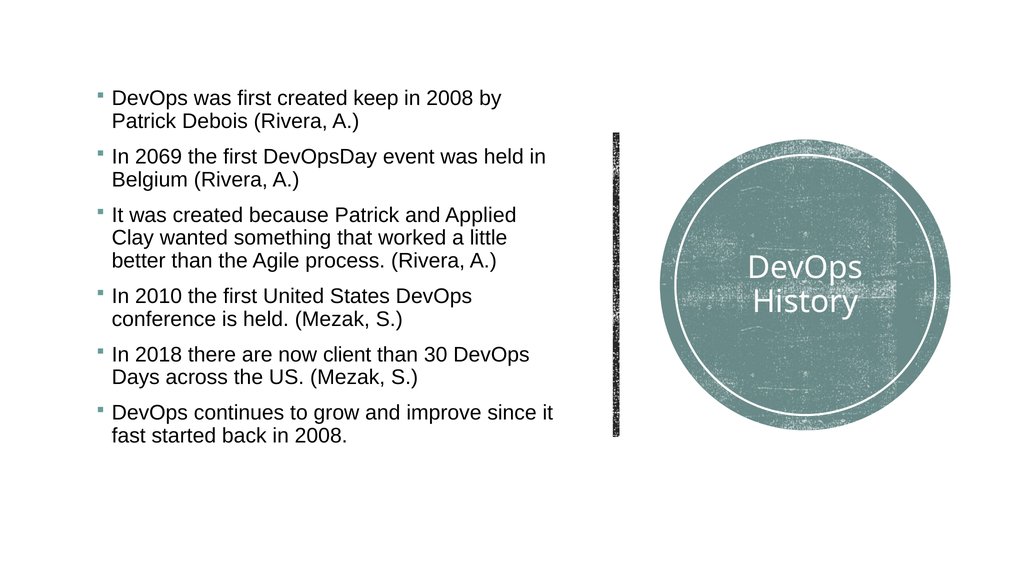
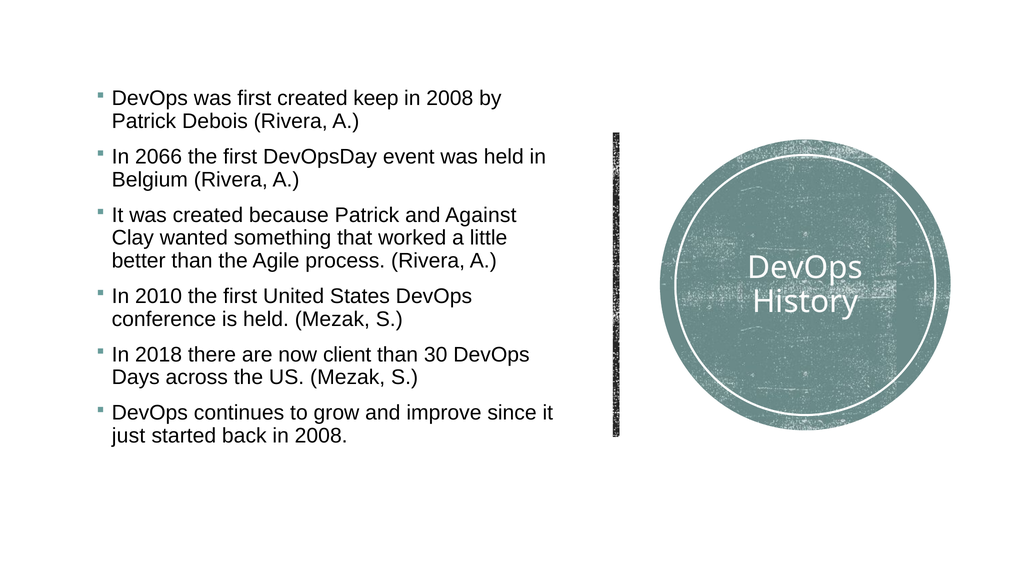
2069: 2069 -> 2066 (159, 157)
Applied: Applied -> Against (481, 215)
fast: fast -> just (129, 436)
